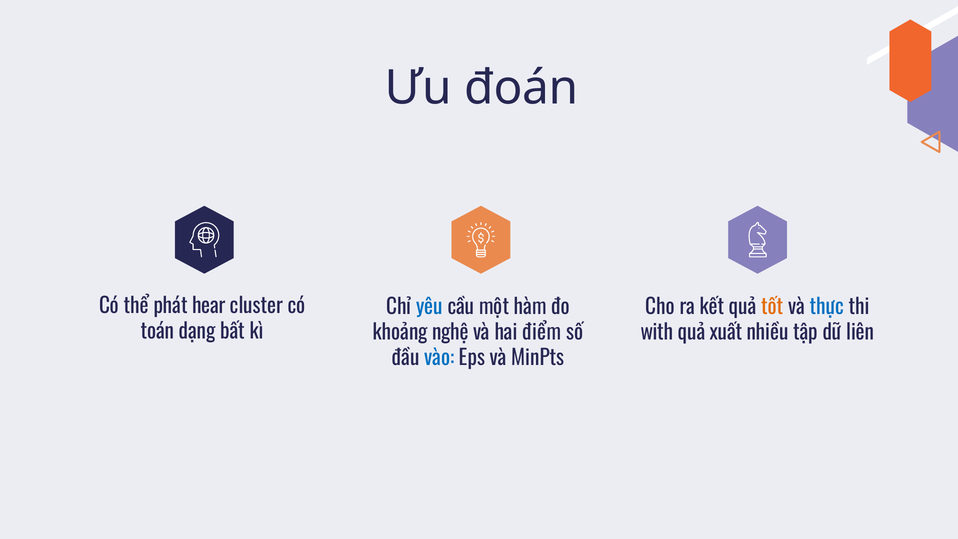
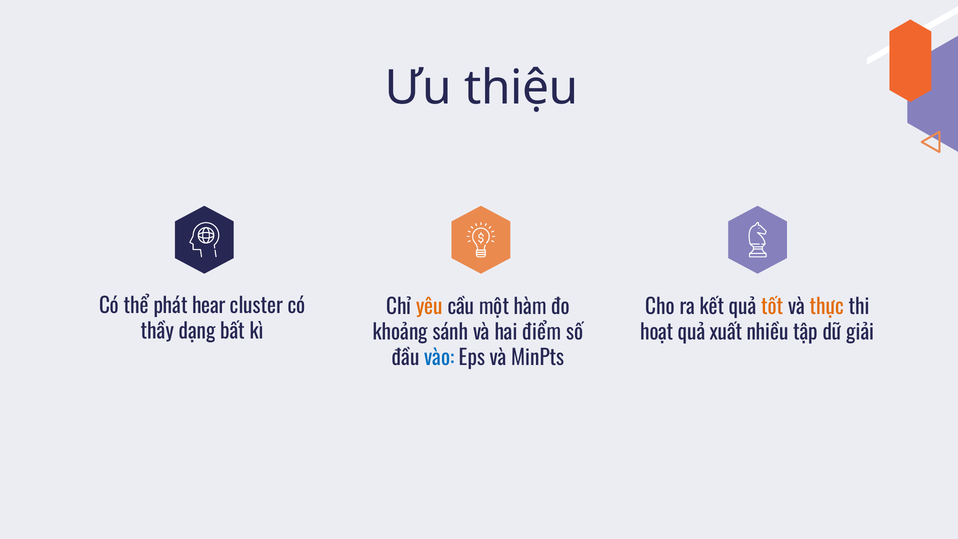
đoán: đoán -> thiệu (521, 88)
yêu colour: blue -> orange (429, 307)
thực colour: blue -> orange (827, 307)
toán: toán -> thầy (157, 332)
nghệ: nghệ -> sánh (450, 333)
with: with -> hoạt (657, 333)
liên: liên -> giải (860, 333)
